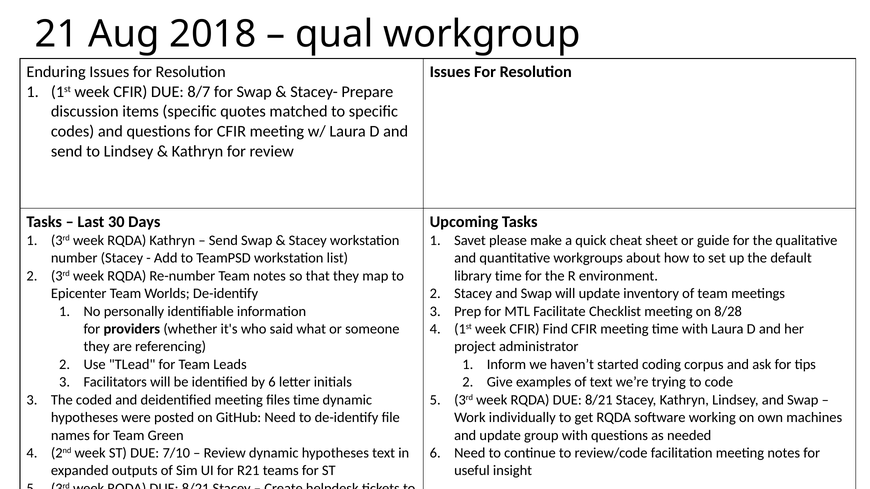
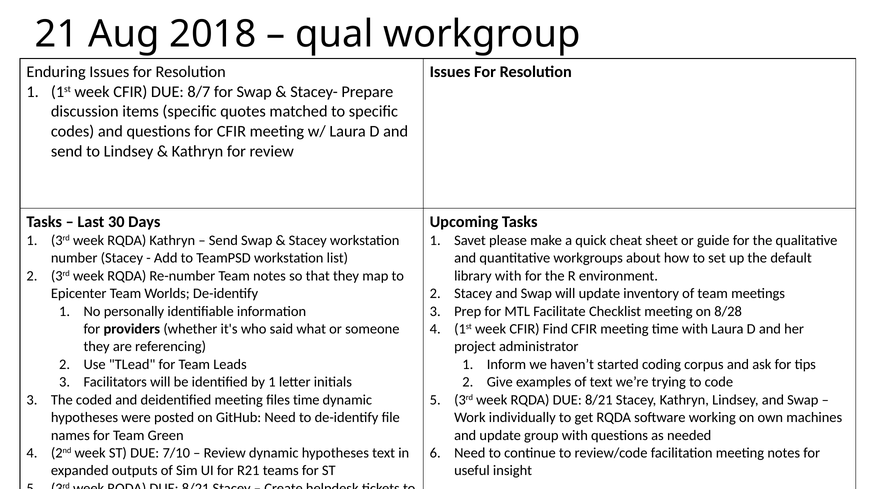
library time: time -> with (508, 276)
by 6: 6 -> 1 (272, 382)
